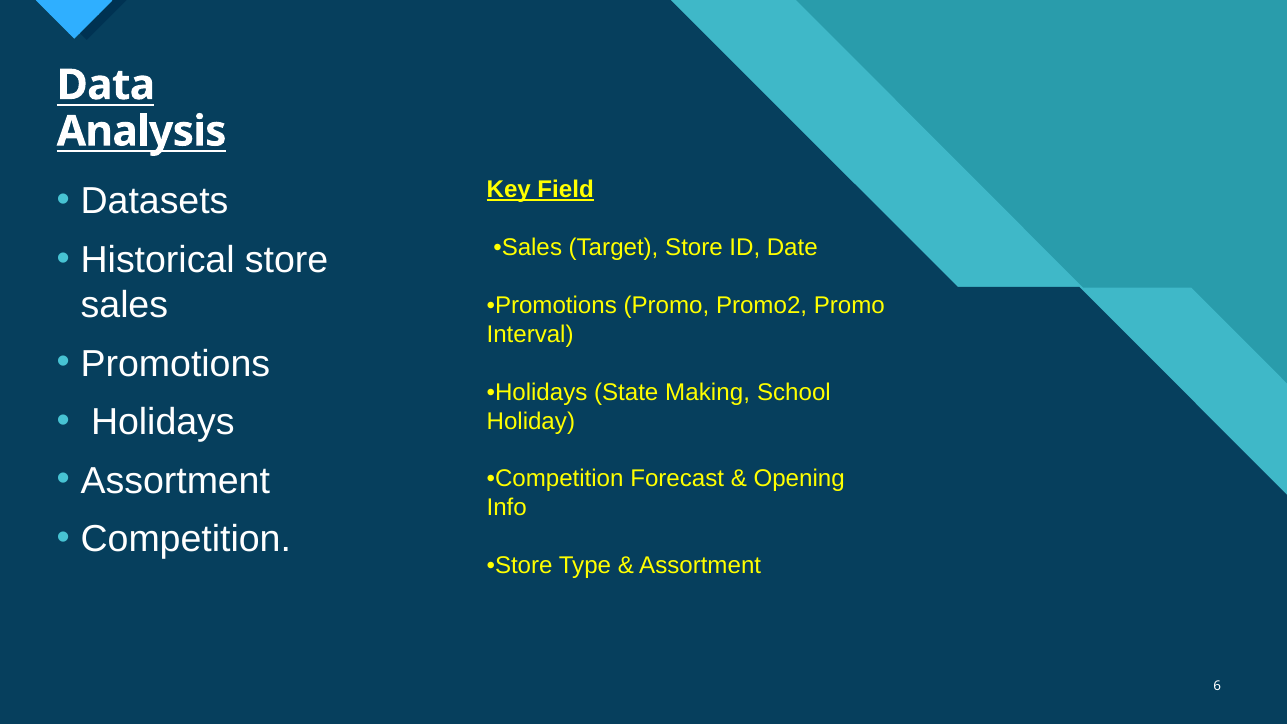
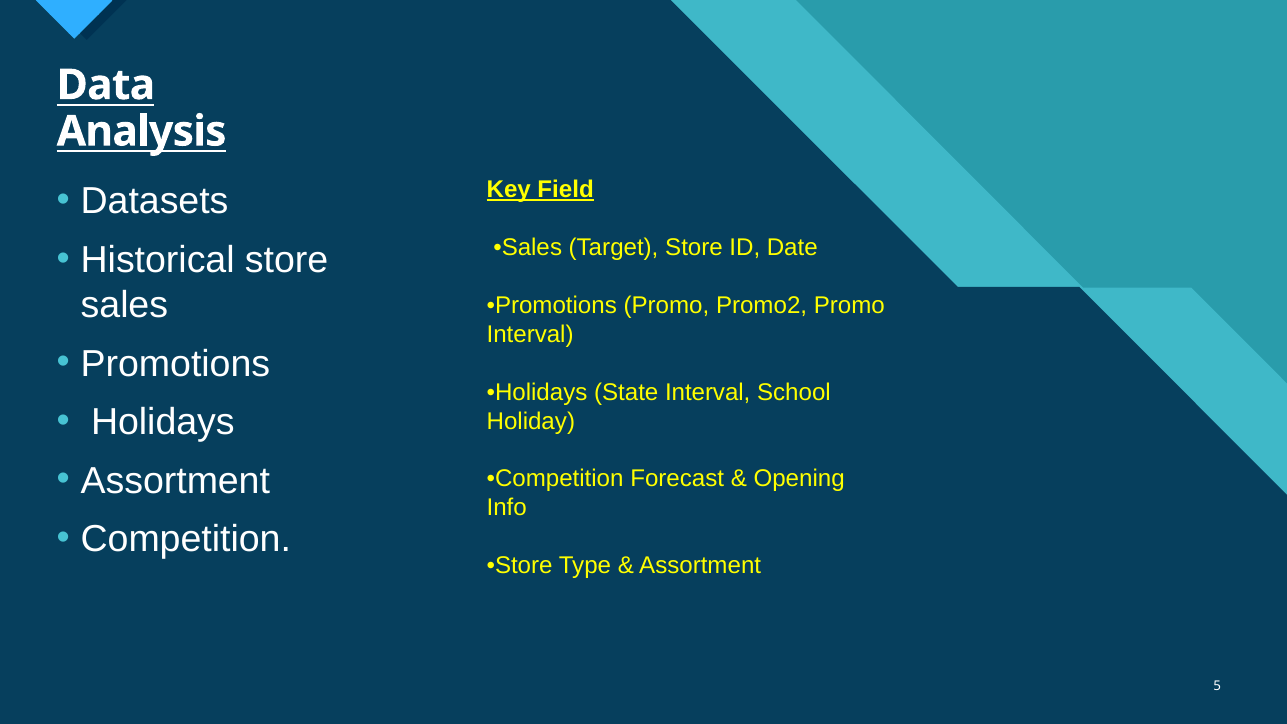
State Making: Making -> Interval (708, 392)
6: 6 -> 5 (1217, 686)
